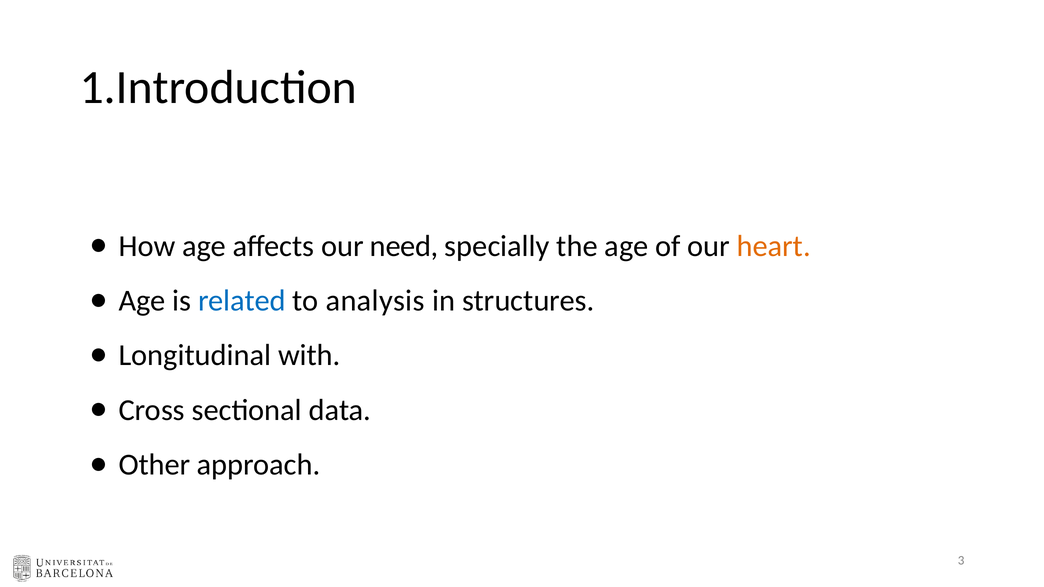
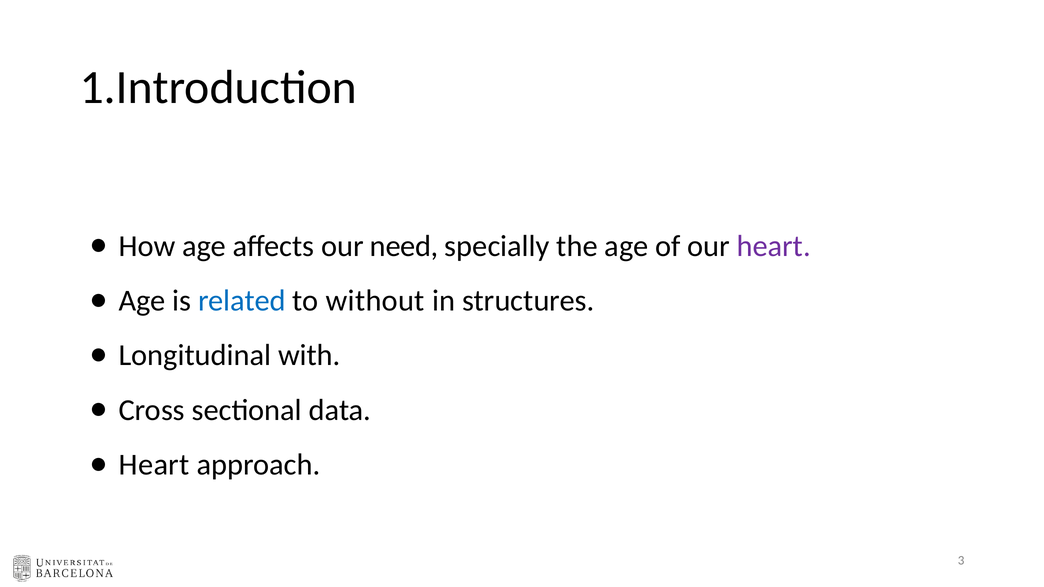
heart colour: orange -> purple (774, 246)
analysis: analysis -> without (375, 301)
Other: Other -> Heart (154, 465)
